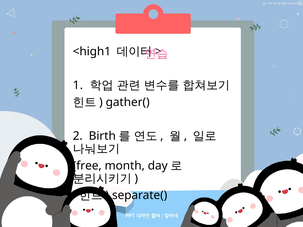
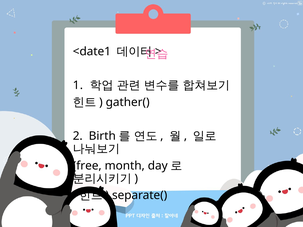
<high1: <high1 -> <date1 (92, 52)
